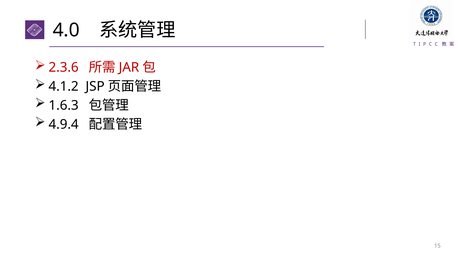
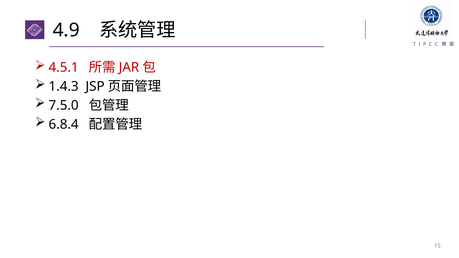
4.0: 4.0 -> 4.9 (66, 30)
2.3.6: 2.3.6 -> 4.5.1 (64, 68)
4.1.2: 4.1.2 -> 1.4.3 (64, 87)
1.6.3: 1.6.3 -> 7.5.0 (64, 105)
4.9.4: 4.9.4 -> 6.8.4 (64, 124)
